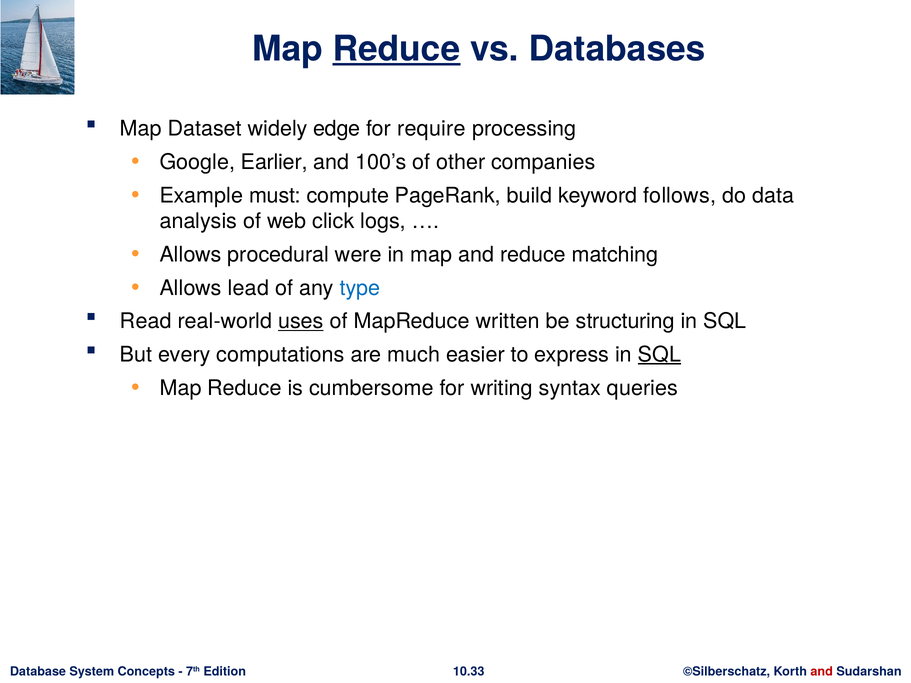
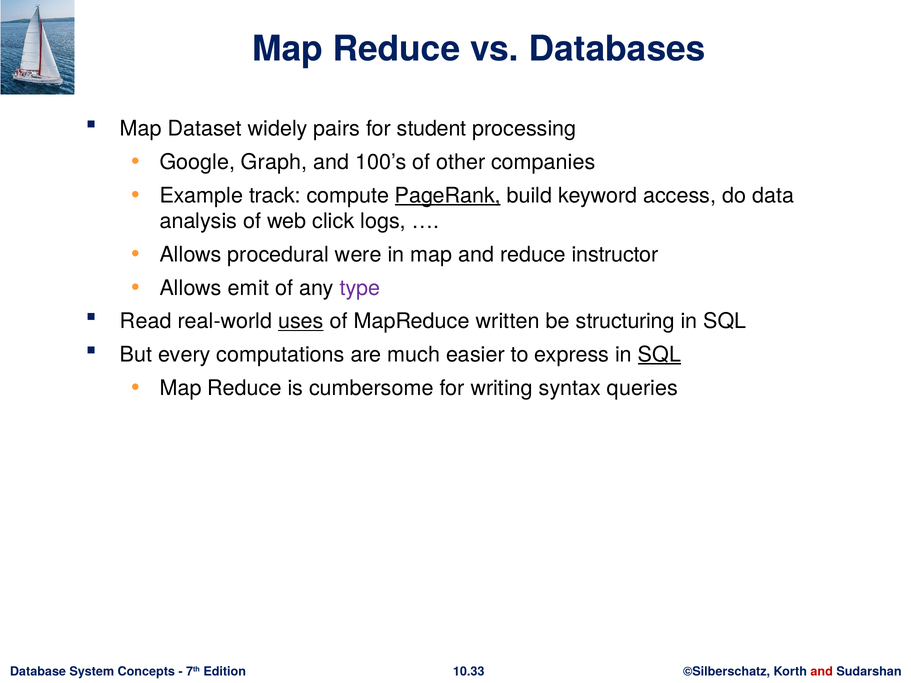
Reduce underline: present -> none (396, 49)
edge: edge -> pairs (337, 129)
require: require -> student (432, 129)
Earlier: Earlier -> Graph (274, 162)
must: must -> track (275, 196)
PageRank underline: none -> present (448, 196)
follows: follows -> access (680, 196)
matching: matching -> instructor (615, 255)
lead: lead -> emit (248, 288)
type colour: blue -> purple (360, 288)
